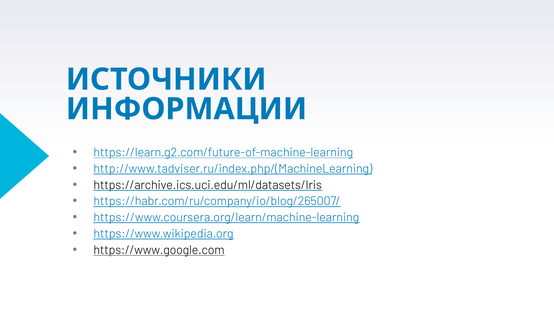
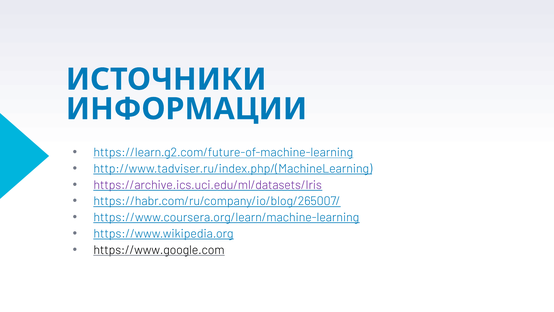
https://archive.ics.uci.edu/ml/datasets/Iris colour: black -> purple (208, 185)
